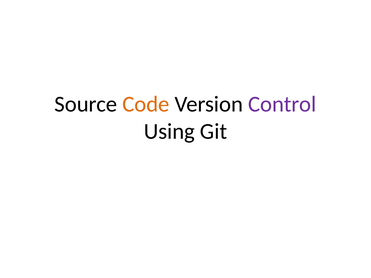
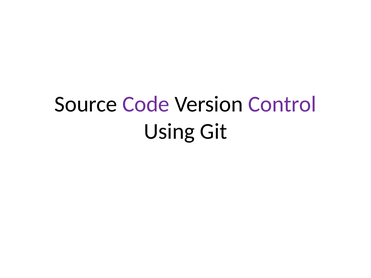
Code colour: orange -> purple (146, 104)
